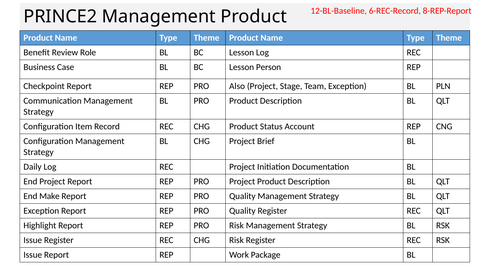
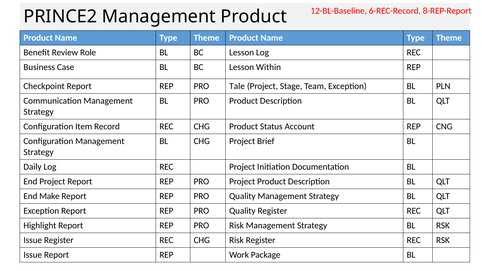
Person: Person -> Within (269, 67)
Also: Also -> Tale (237, 86)
